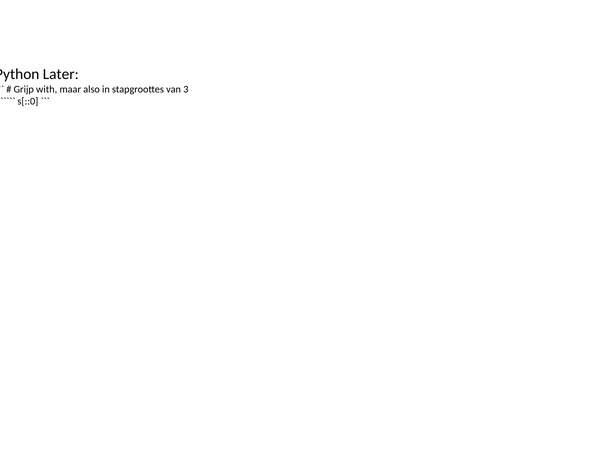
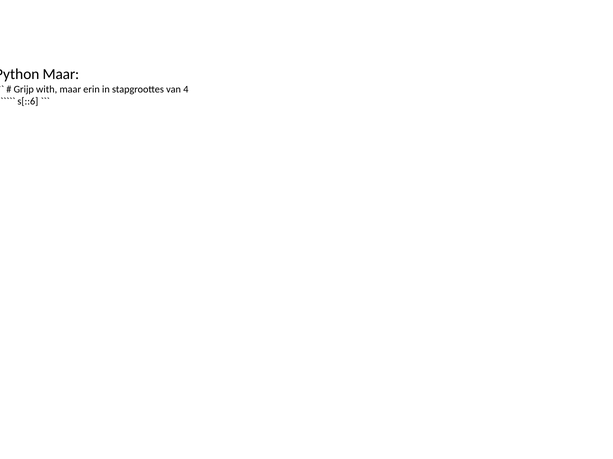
Later: Later -> Maar (61, 75)
also: also -> erin (92, 90)
3: 3 -> 4 (186, 90)
s[::0: s[::0 -> s[::6 (28, 102)
